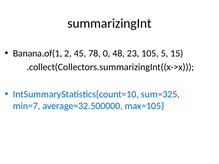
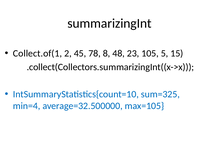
Banana.of(1: Banana.of(1 -> Collect.of(1 (37, 54)
0: 0 -> 8 (107, 54)
min=7: min=7 -> min=4 (27, 106)
